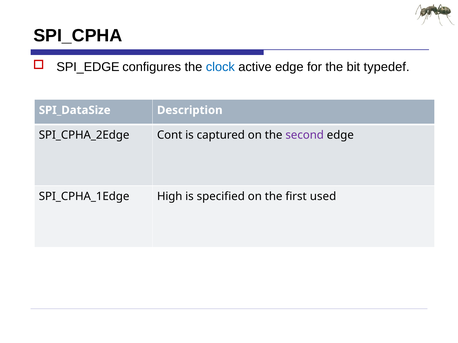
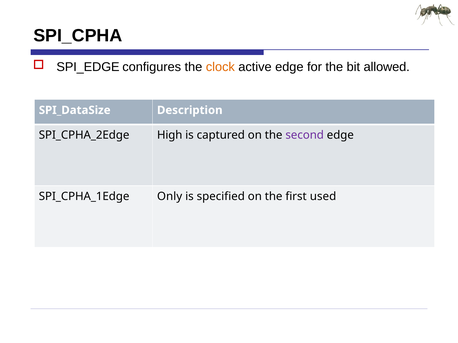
clock colour: blue -> orange (220, 67)
typedef: typedef -> allowed (387, 67)
Cont: Cont -> High (170, 135)
High: High -> Only (170, 197)
